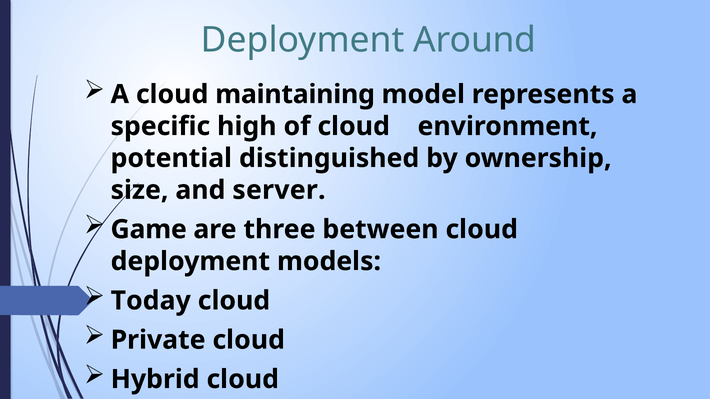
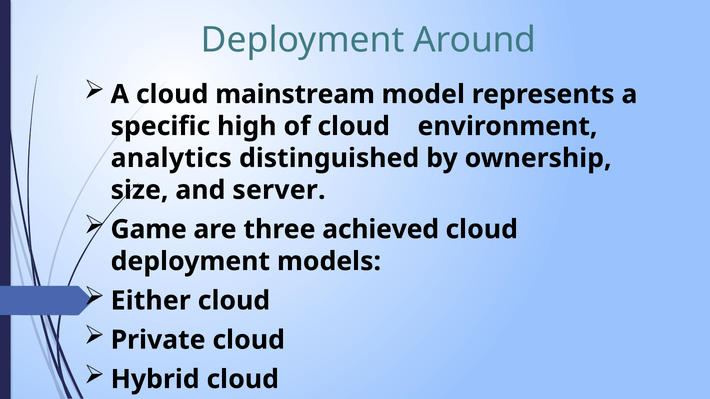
maintaining: maintaining -> mainstream (295, 94)
potential: potential -> analytics (171, 158)
between: between -> achieved (381, 230)
Today: Today -> Either (151, 301)
